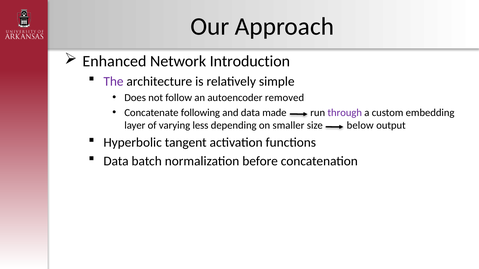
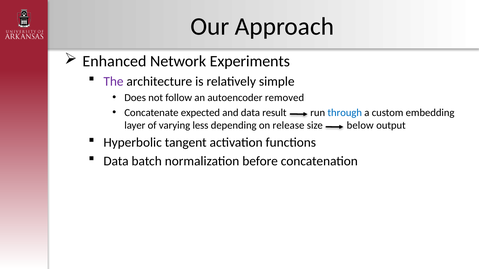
Introduction: Introduction -> Experiments (250, 61)
following: following -> expected (200, 113)
made: made -> result (274, 113)
through colour: purple -> blue (345, 113)
smaller: smaller -> release (288, 125)
